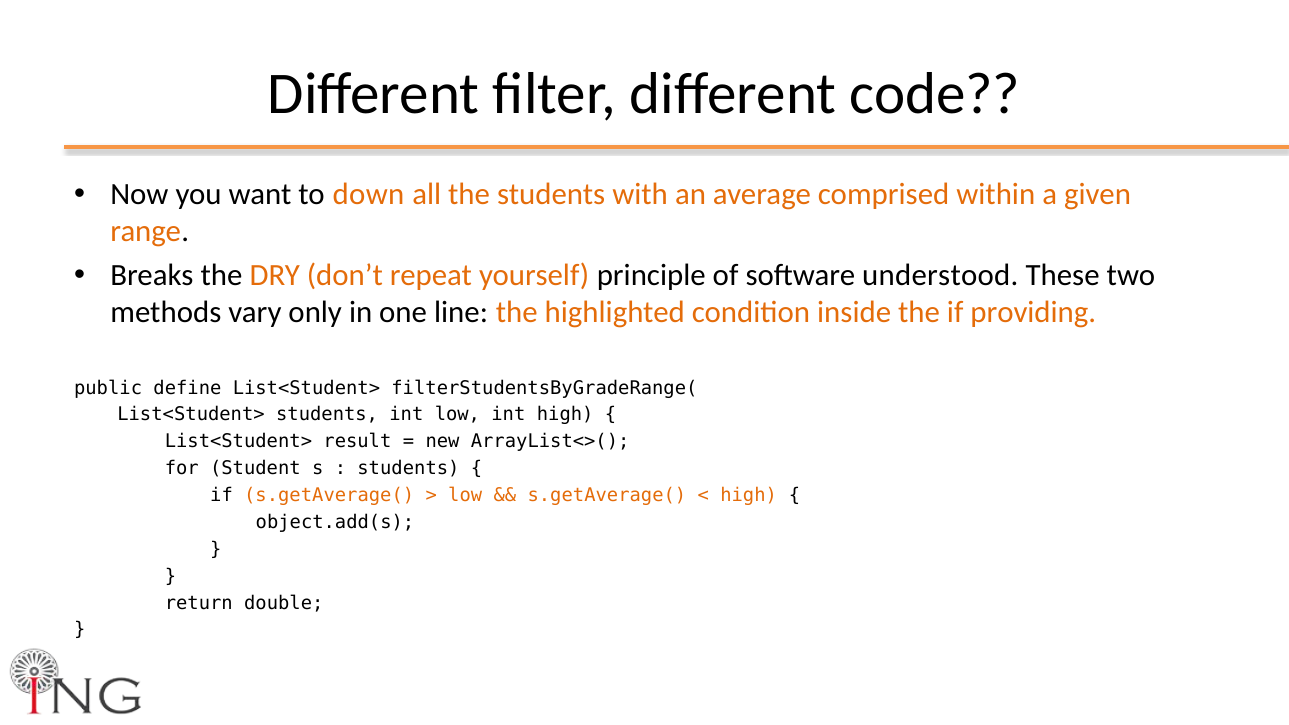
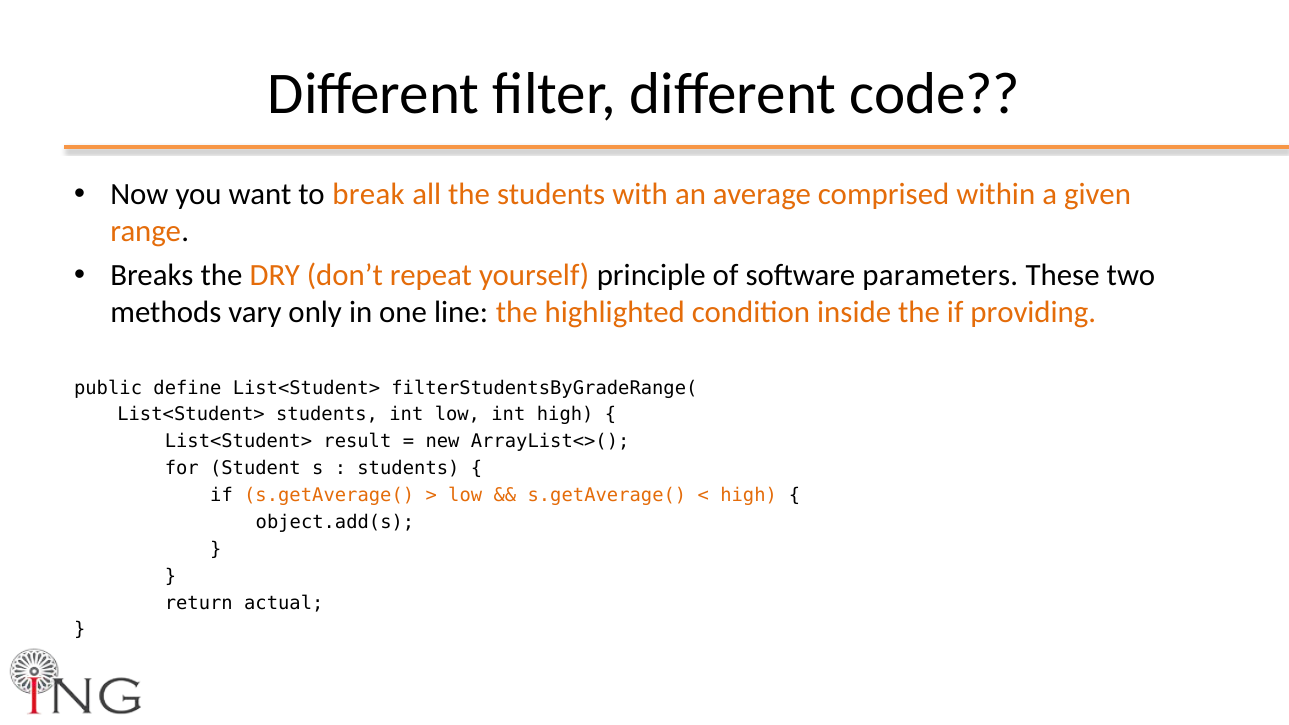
down: down -> break (369, 195)
understood: understood -> parameters (940, 276)
double: double -> actual (284, 603)
